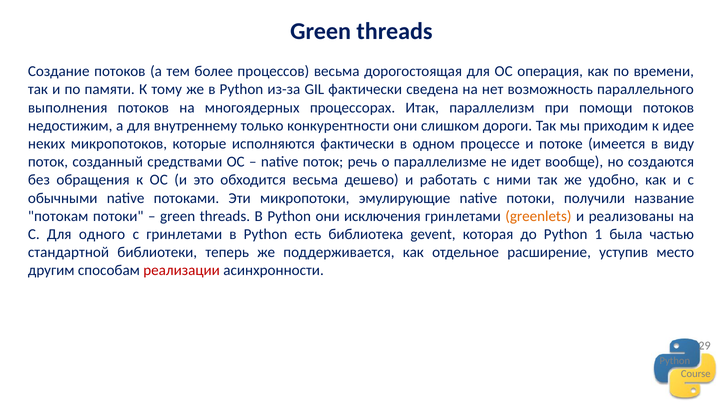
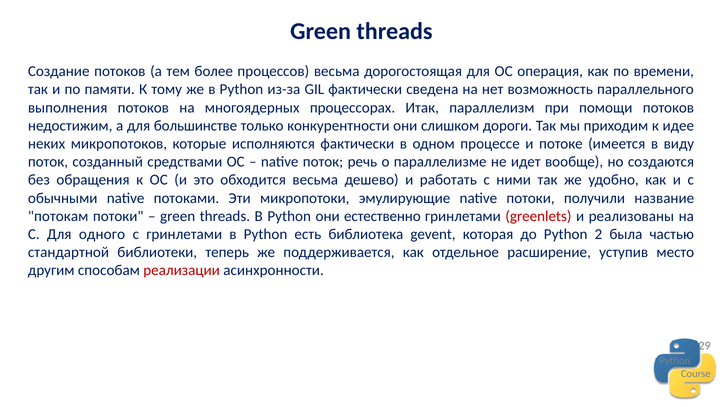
внутреннему: внутреннему -> большинстве (196, 126)
исключения: исключения -> естественно (382, 216)
greenlets colour: orange -> red (538, 216)
1: 1 -> 2 (598, 234)
